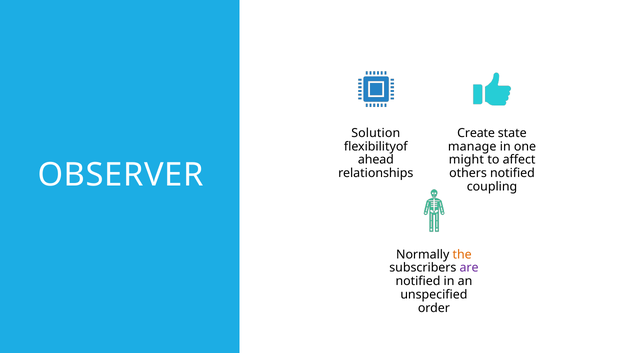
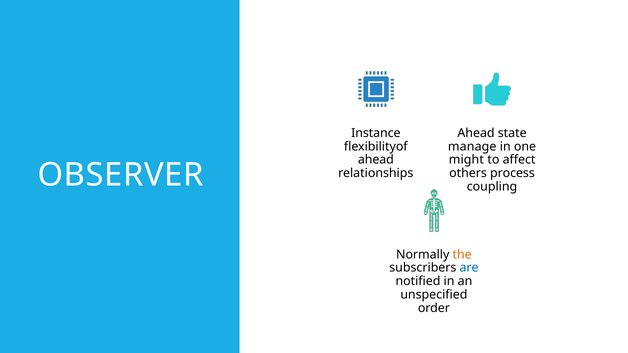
Solution: Solution -> Instance (376, 133)
Create: Create -> Ahead (476, 133)
others notified: notified -> process (512, 173)
are colour: purple -> blue (469, 268)
